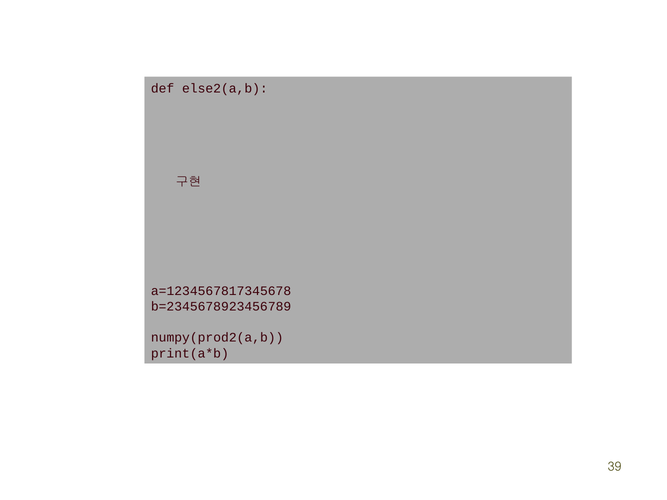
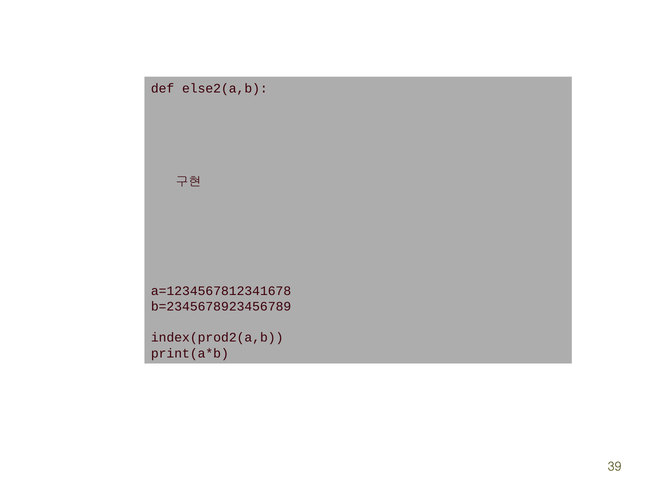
a=1234567817345678: a=1234567817345678 -> a=1234567812341678 (221, 291)
numpy(prod2(a,b: numpy(prod2(a,b -> index(prod2(a,b (217, 338)
